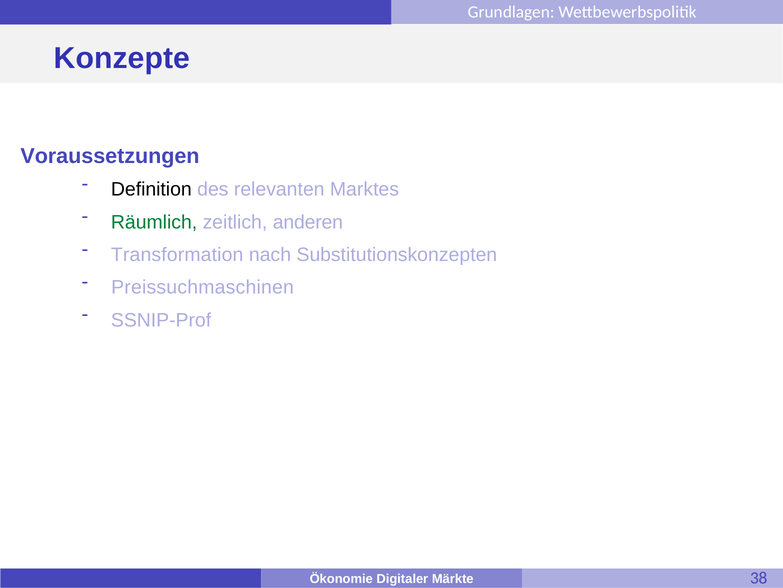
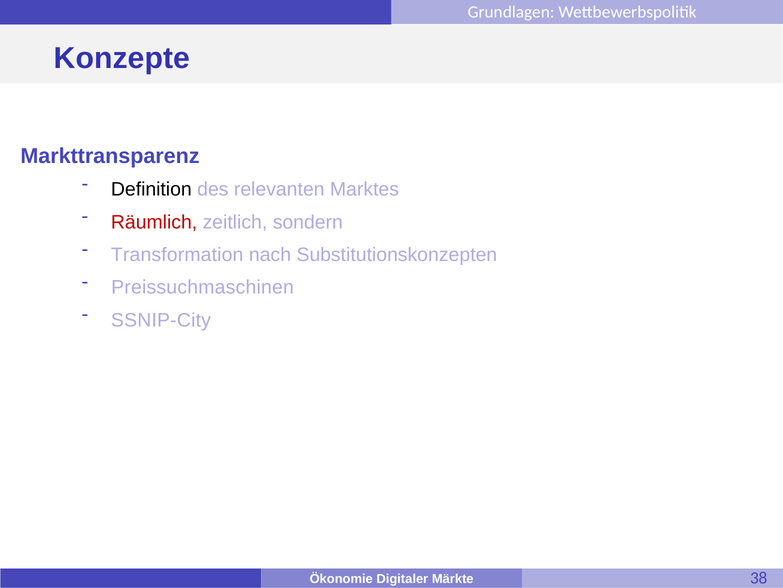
Voraussetzungen: Voraussetzungen -> Markttransparenz (110, 156)
Räumlich colour: green -> red (154, 222)
anderen: anderen -> sondern (308, 222)
SSNIP-Prof: SSNIP-Prof -> SSNIP-City (161, 320)
